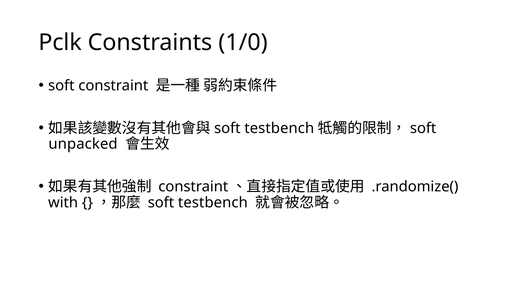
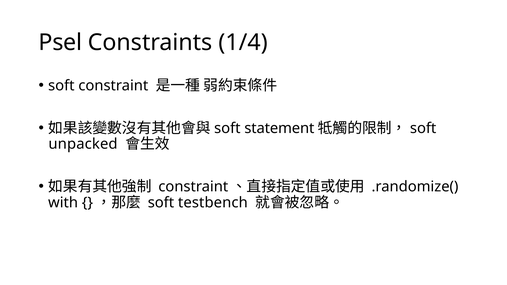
Pclk: Pclk -> Psel (60, 43)
1/0: 1/0 -> 1/4 (243, 43)
testbench: testbench -> statement (279, 128)
